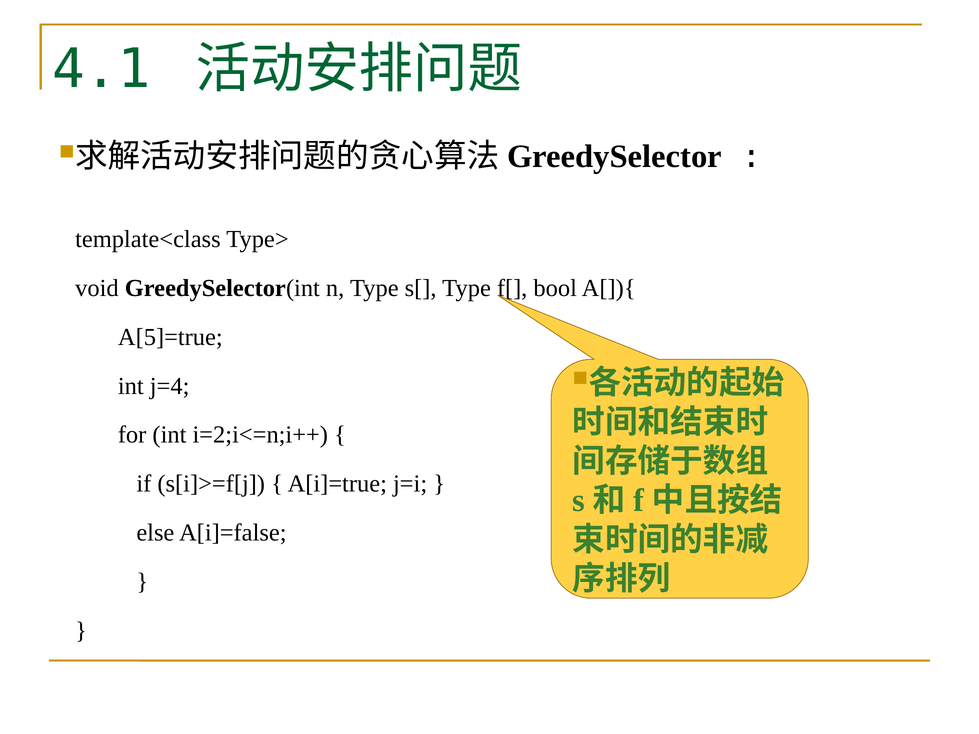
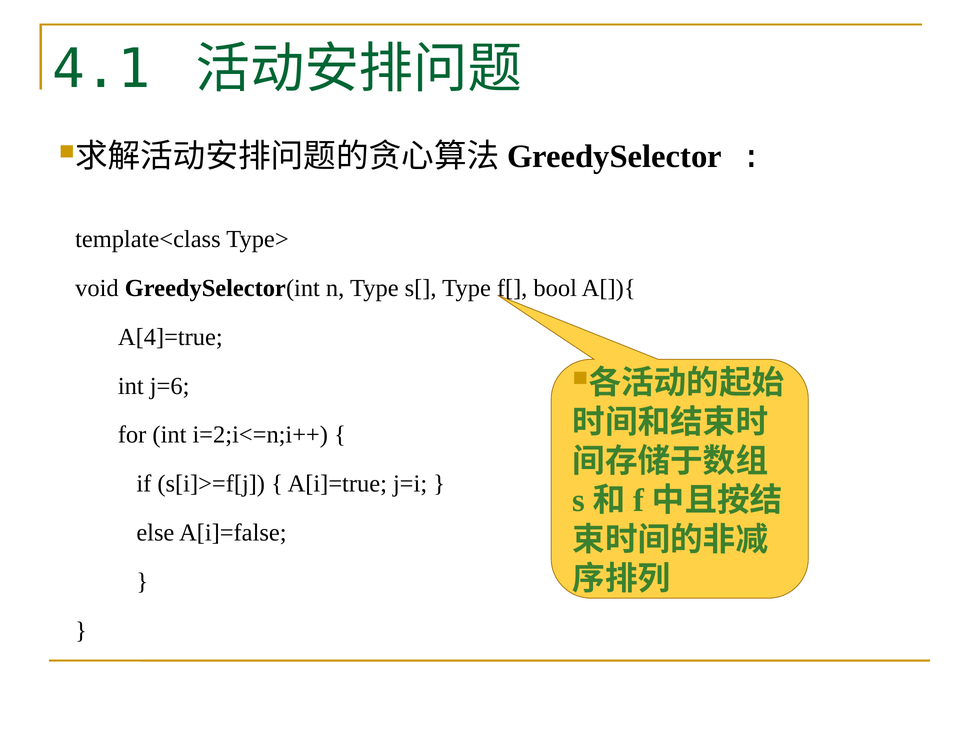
A[5]=true: A[5]=true -> A[4]=true (170, 337)
j=4: j=4 -> j=6 (170, 386)
